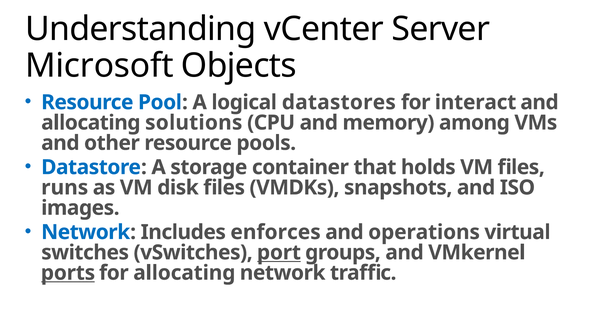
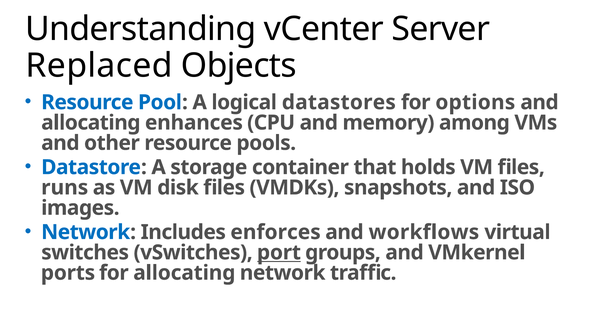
Microsoft: Microsoft -> Replaced (99, 66)
interact: interact -> options (475, 102)
solutions: solutions -> enhances (194, 123)
operations: operations -> workflows (424, 232)
ports underline: present -> none (68, 273)
